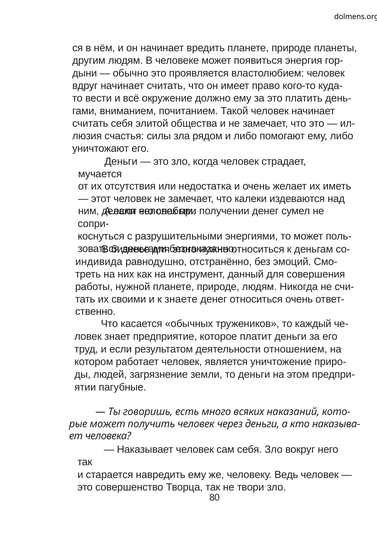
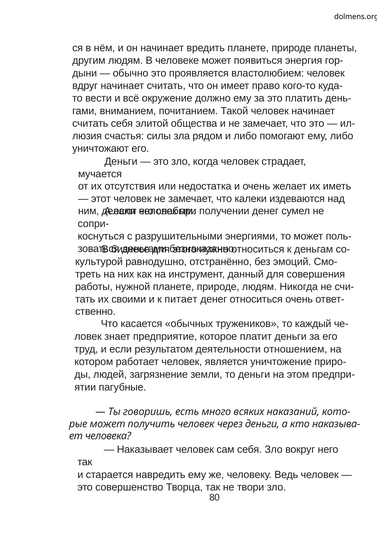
индивида: индивида -> культурой (99, 261)
знаете: знаете -> питает (181, 299)
